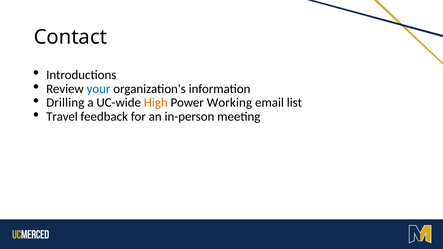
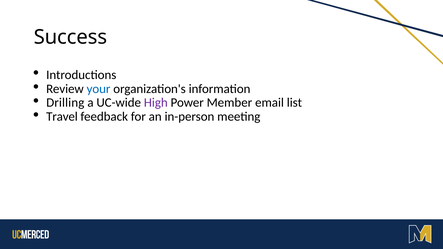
Contact: Contact -> Success (70, 37)
High colour: orange -> purple (156, 103)
Working: Working -> Member (229, 103)
